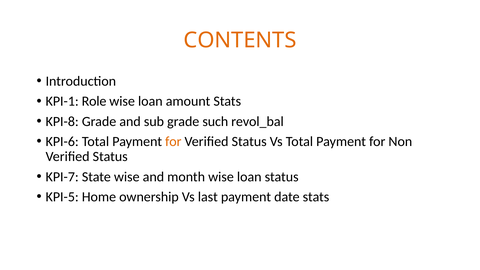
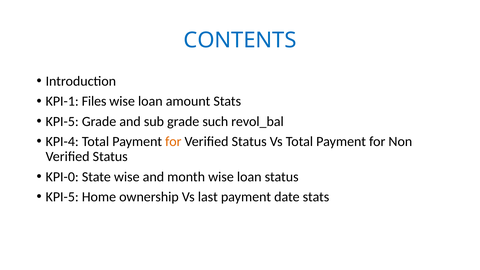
CONTENTS colour: orange -> blue (240, 40)
Role: Role -> Files (94, 101)
KPI-8: KPI-8 -> KPI-5 (62, 121)
KPI-6: KPI-6 -> KPI-4 (62, 142)
KPI-7: KPI-7 -> KPI-0 (62, 177)
